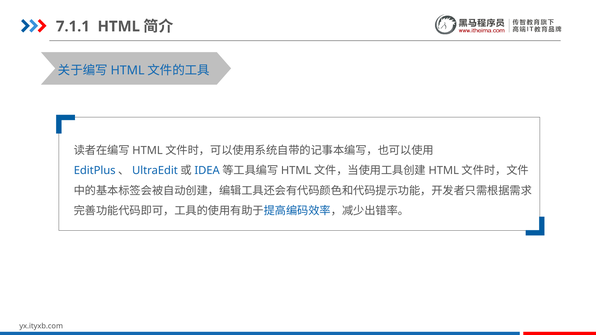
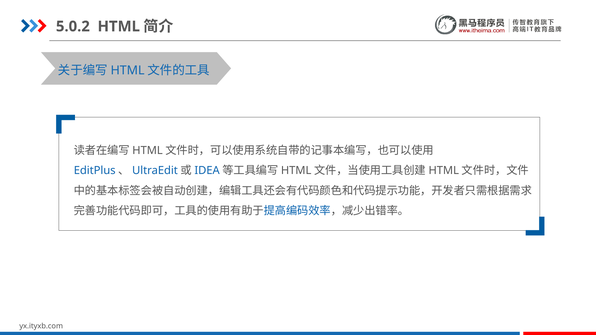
7.1.1: 7.1.1 -> 5.0.2 (73, 26)
